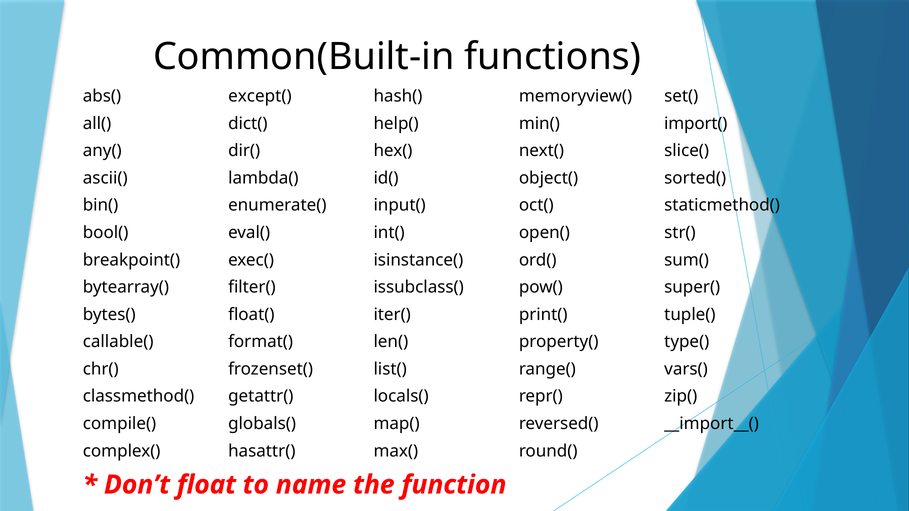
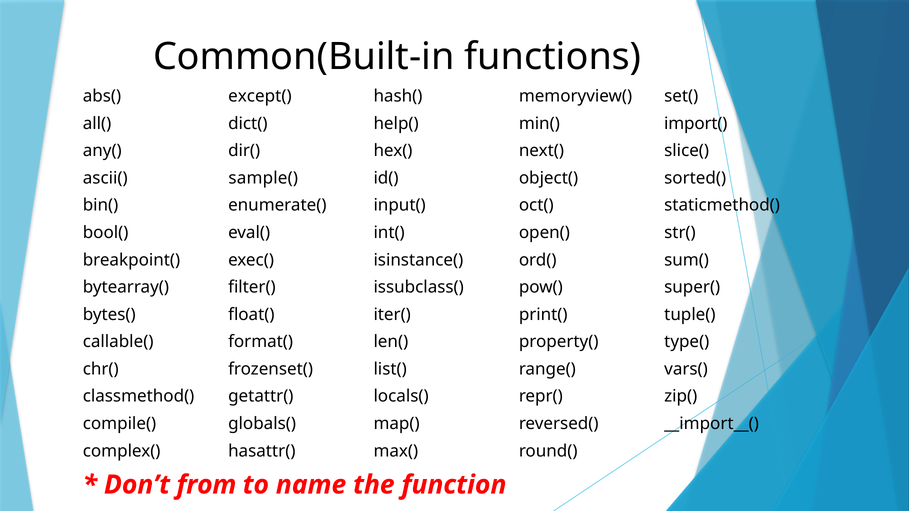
lambda(: lambda( -> sample( (263, 178)
float: float -> from (206, 485)
